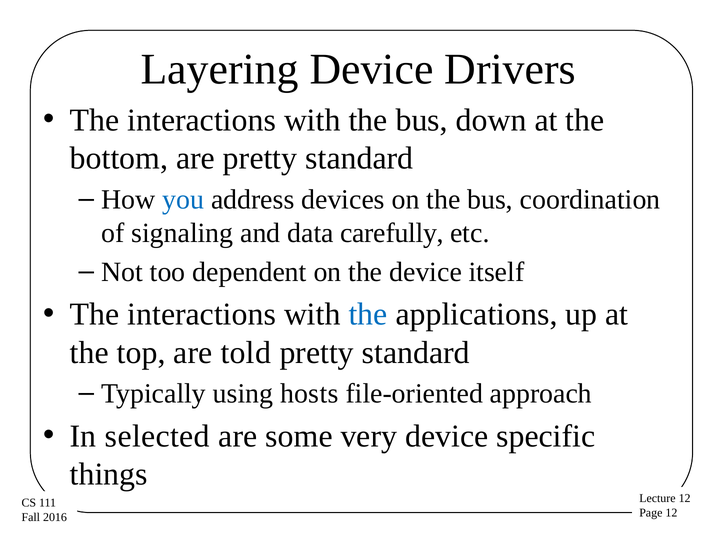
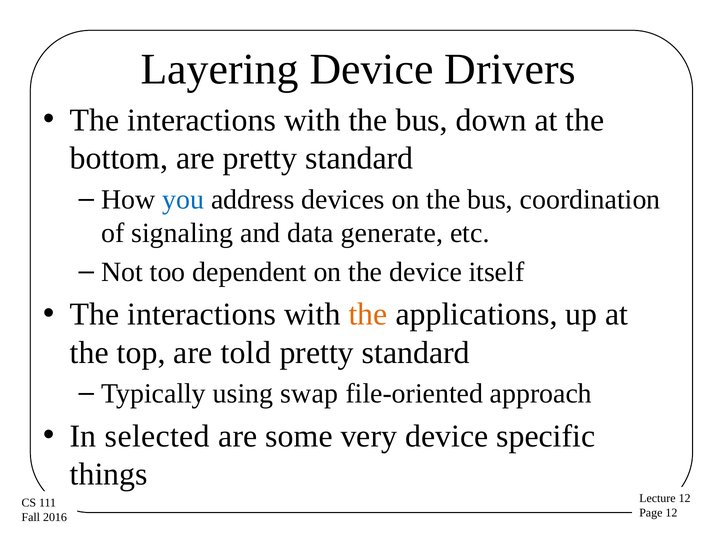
carefully: carefully -> generate (392, 233)
the colour: blue -> orange (368, 315)
hosts: hosts -> swap (309, 394)
